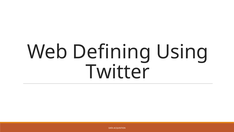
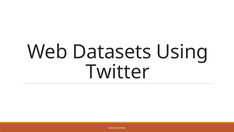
Defining: Defining -> Datasets (112, 52)
